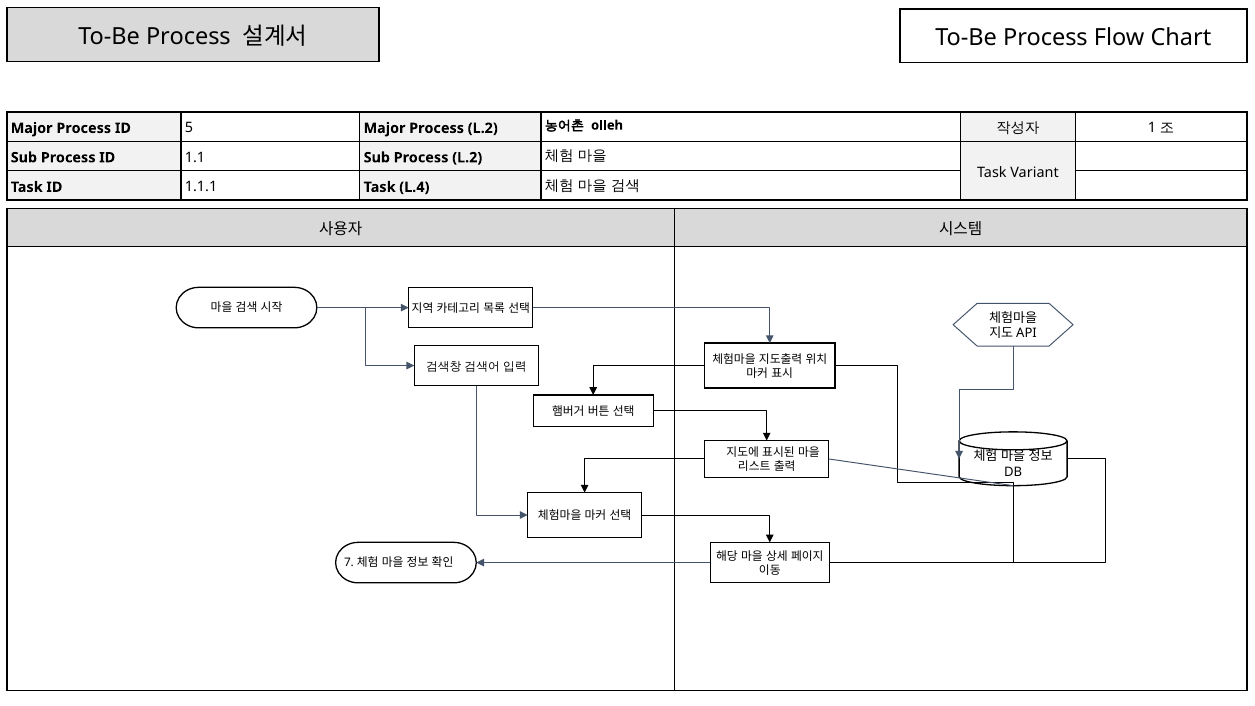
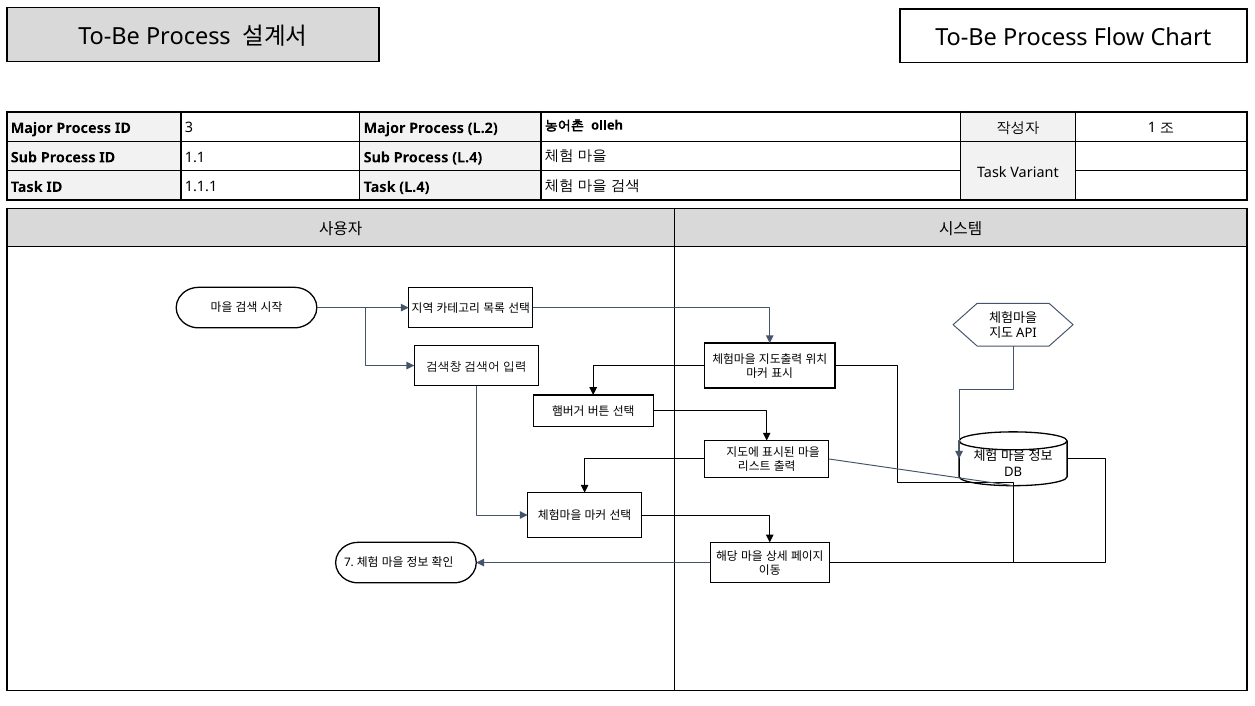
5: 5 -> 3 (189, 128)
Sub Process L.2: L.2 -> L.4 (467, 158)
